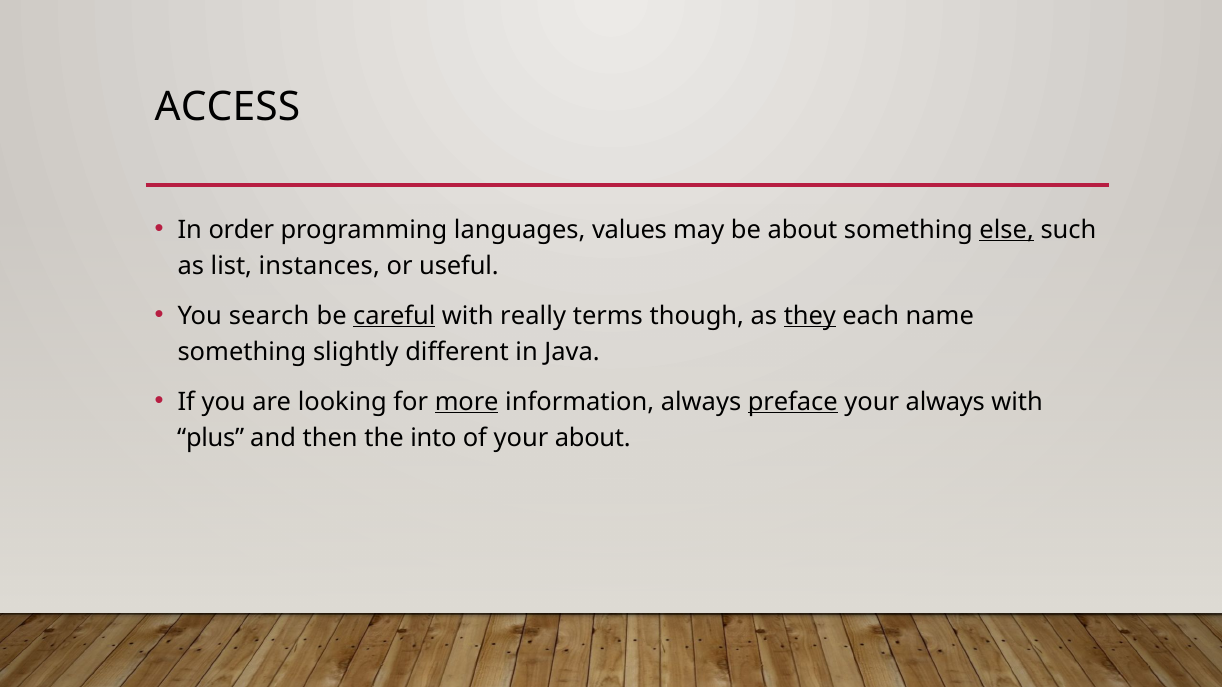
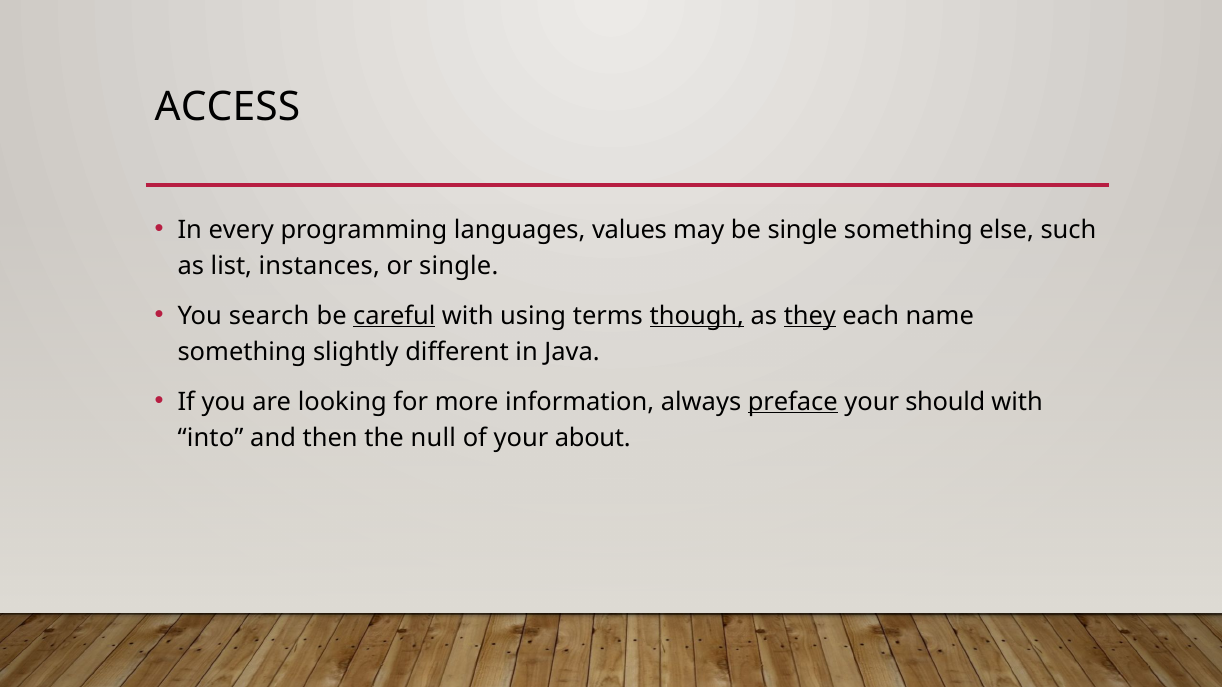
order: order -> every (241, 230)
be about: about -> single (803, 230)
else underline: present -> none (1007, 230)
or useful: useful -> single (459, 266)
really: really -> using (533, 316)
though underline: none -> present (697, 316)
more underline: present -> none (467, 402)
your always: always -> should (945, 402)
plus: plus -> into (211, 439)
into: into -> null (433, 439)
